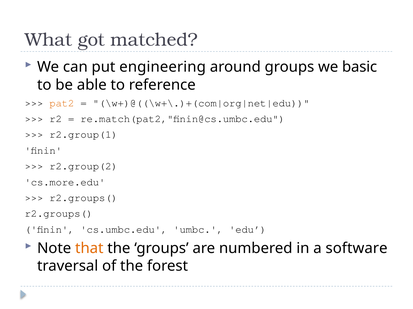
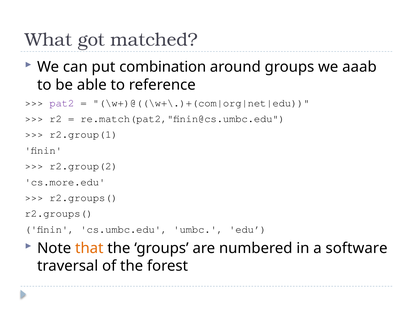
engineering: engineering -> combination (163, 67)
basic: basic -> aaab (359, 67)
pat2 colour: orange -> purple (62, 103)
